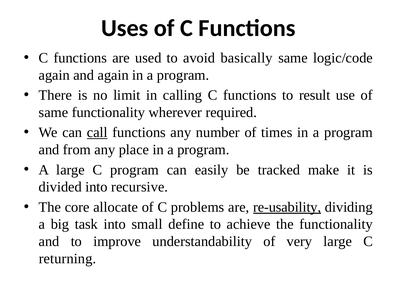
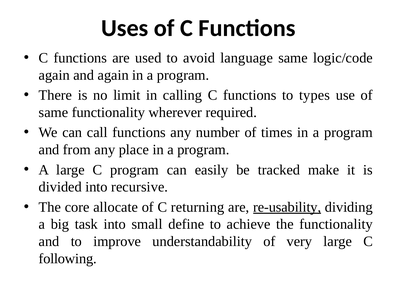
basically: basically -> language (247, 58)
result: result -> types (315, 95)
call underline: present -> none (97, 132)
problems: problems -> returning (198, 207)
returning: returning -> following (68, 258)
